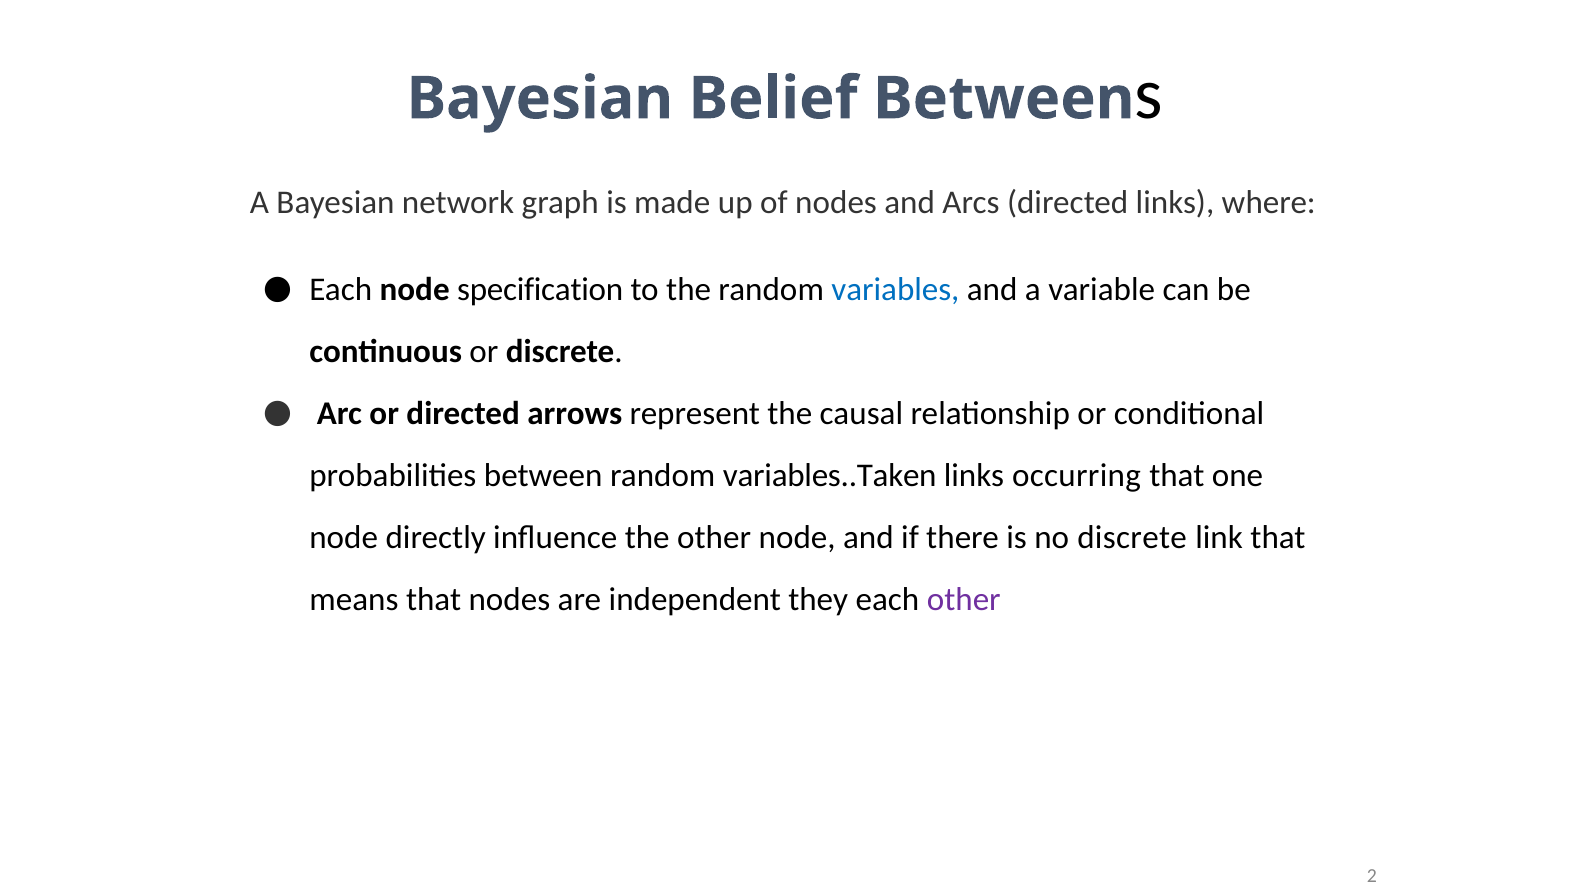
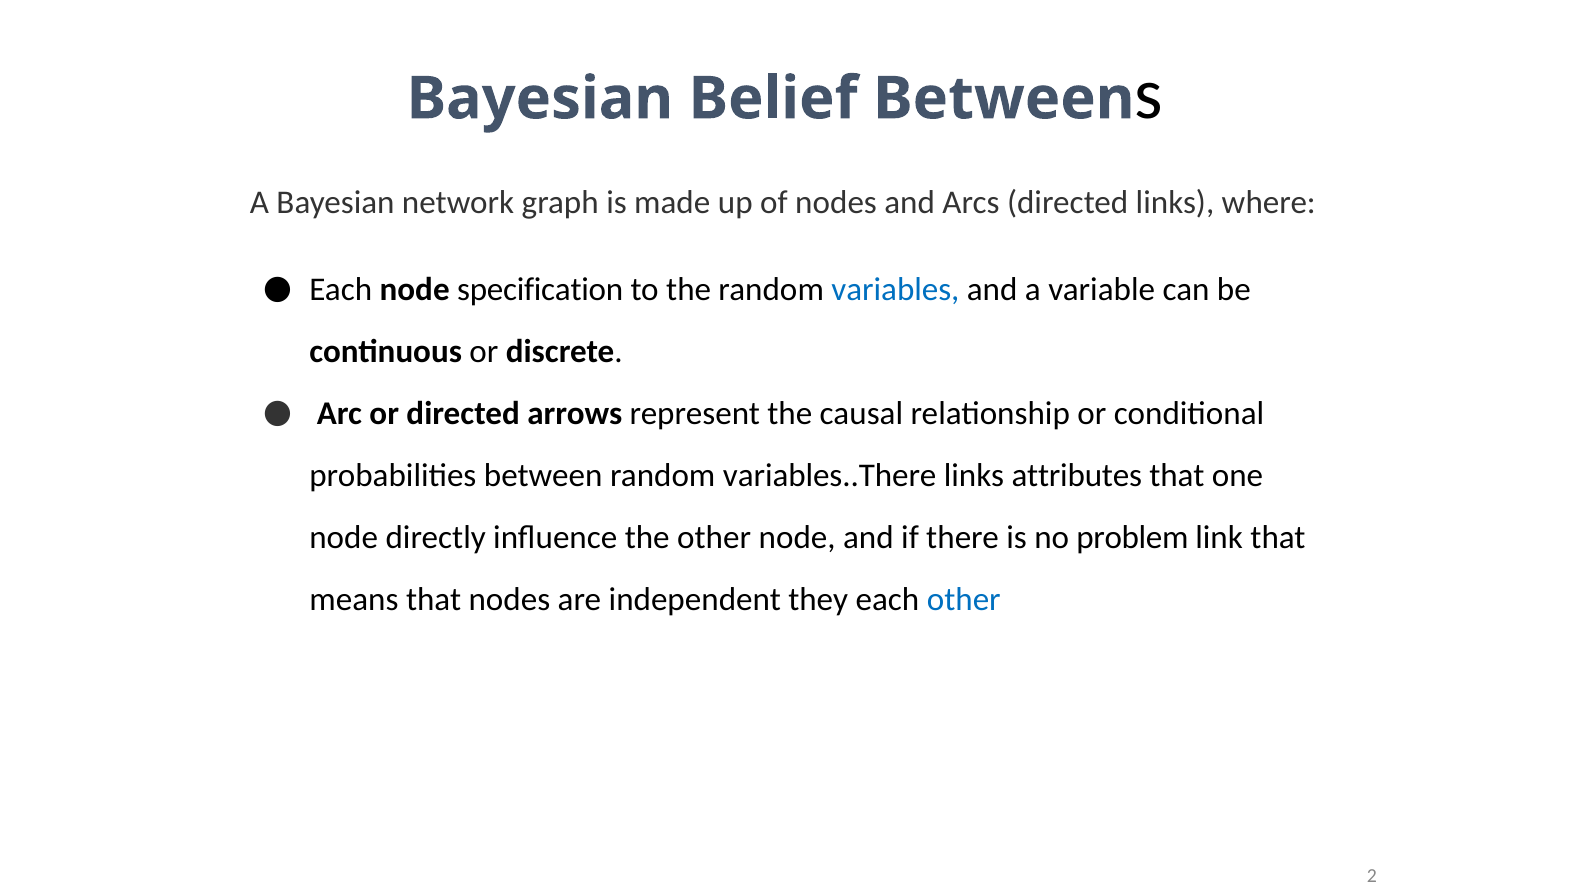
variables..Taken: variables..Taken -> variables..There (830, 475)
occurring: occurring -> attributes (1077, 475)
no discrete: discrete -> problem (1132, 537)
other colour: purple -> blue (964, 599)
